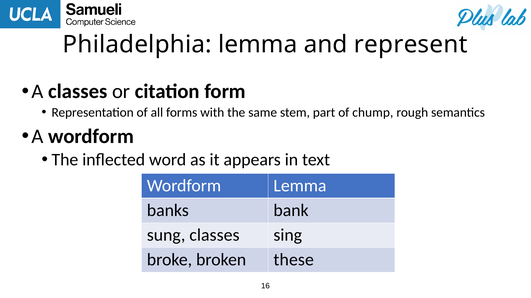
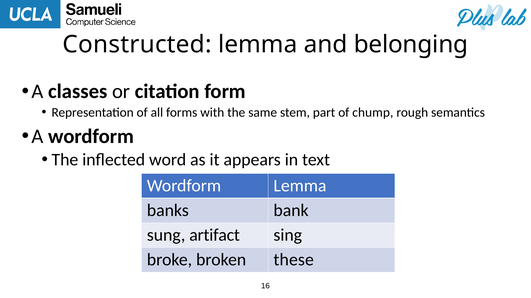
Philadelphia: Philadelphia -> Constructed (137, 45)
represent: represent -> belonging (411, 45)
sung classes: classes -> artifact (215, 236)
